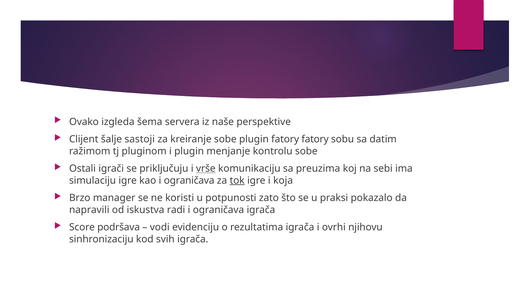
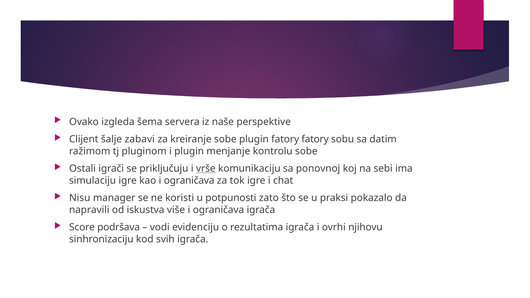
sastoji: sastoji -> zabavi (140, 139)
preuzima: preuzima -> ponovnoj (318, 169)
tok underline: present -> none (237, 181)
koja: koja -> chat (283, 181)
Brzo: Brzo -> Nisu (80, 198)
radi: radi -> više (176, 210)
